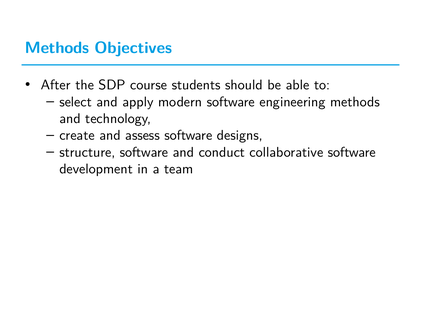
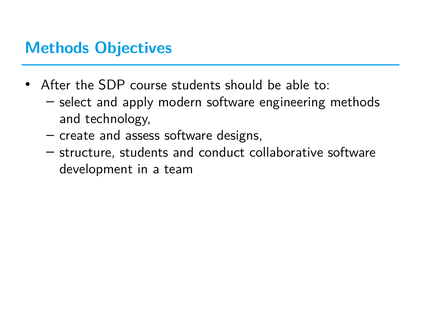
structure software: software -> students (144, 153)
